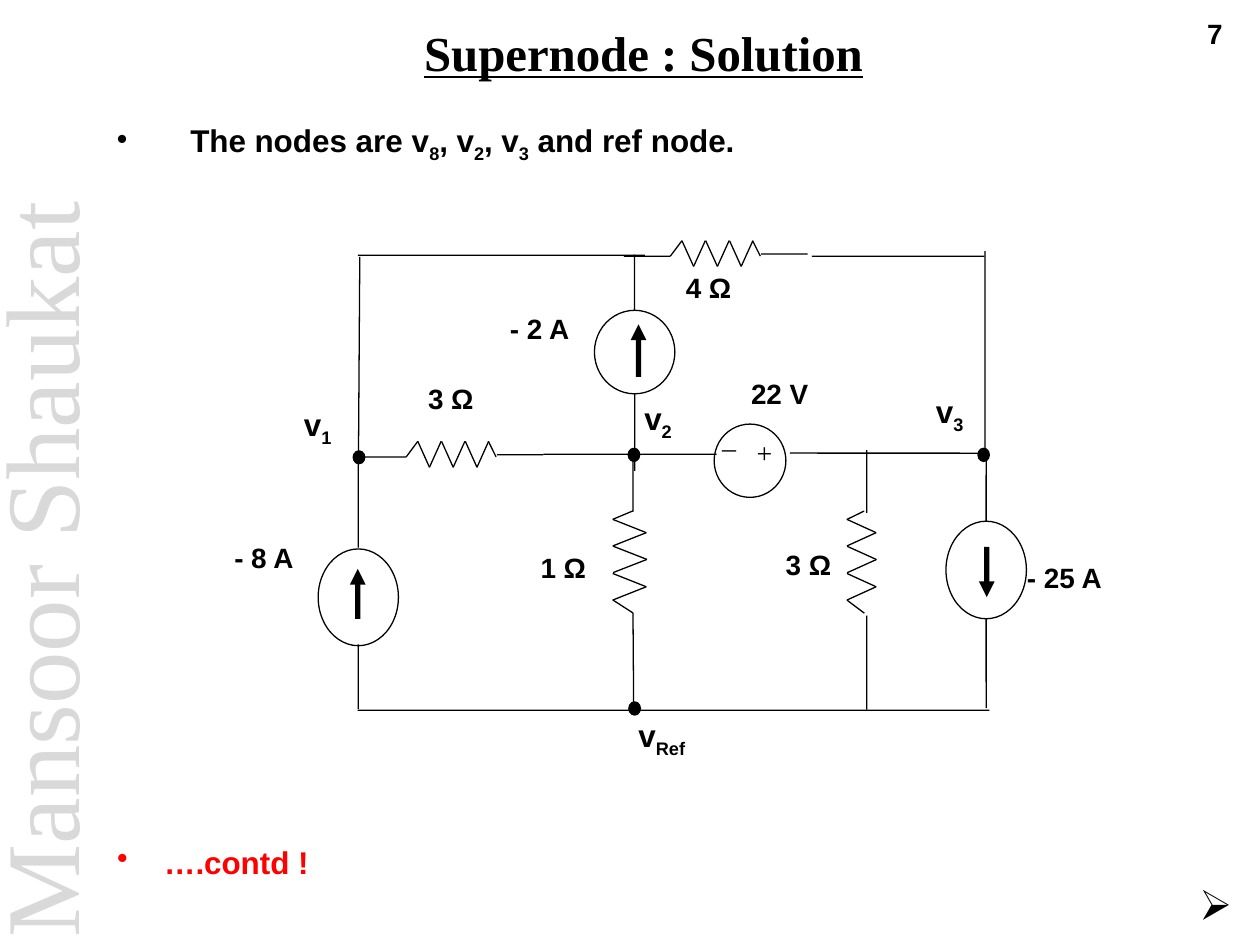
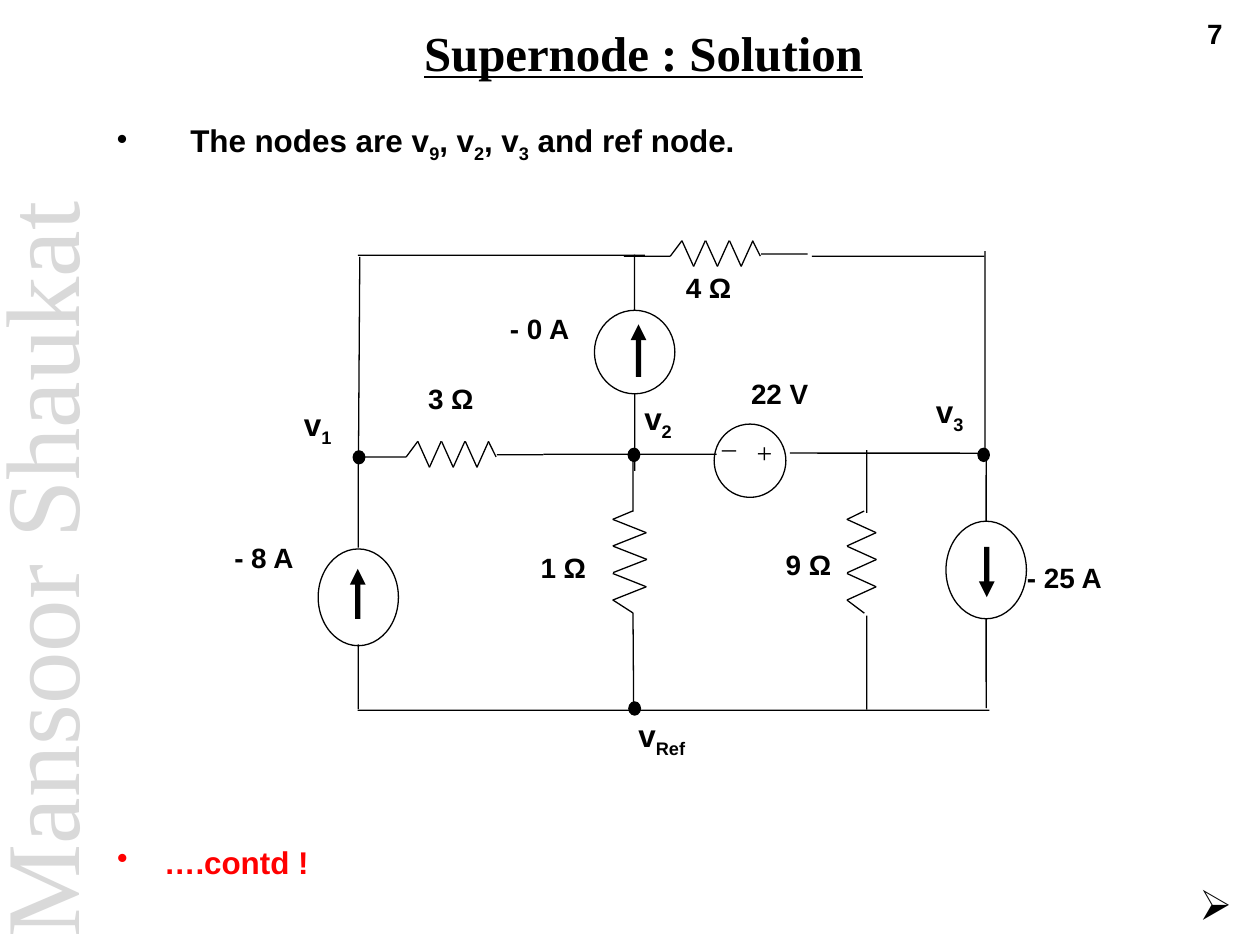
v 8: 8 -> 9 (434, 155)
2: 2 -> 0 (535, 330)
1 Ω 3: 3 -> 9 (793, 567)
